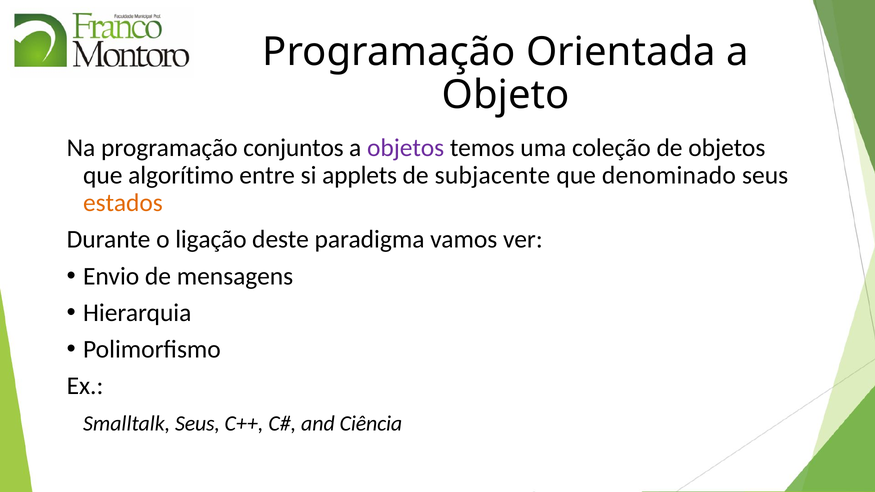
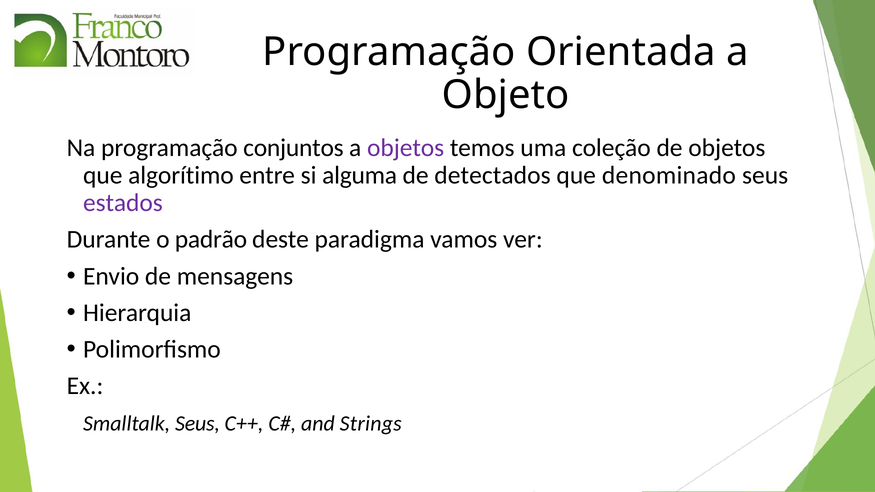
applets: applets -> alguma (360, 175)
subjacente: subjacente -> detectados (493, 175)
estados colour: orange -> purple (123, 203)
ligação: ligação -> padrão (211, 240)
Ciência: Ciência -> Strings (371, 424)
